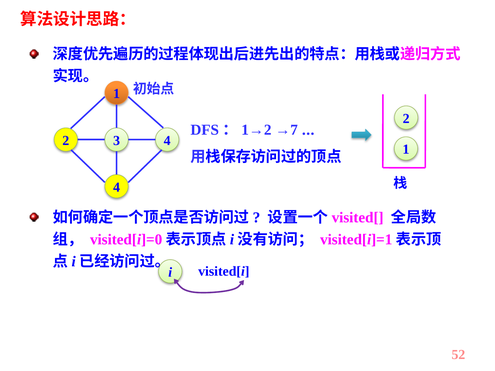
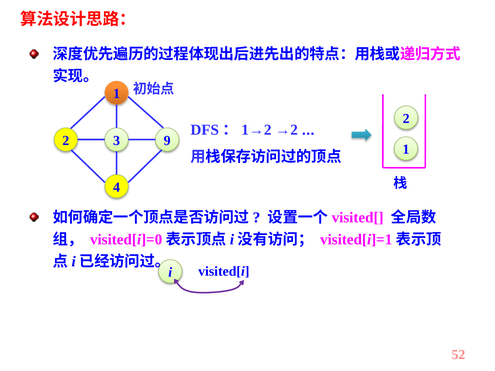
→7: →7 -> →2 (287, 130)
2 4: 4 -> 9 (167, 141)
